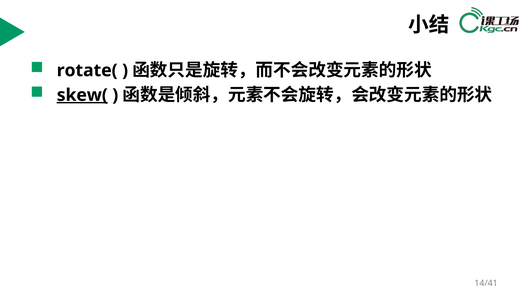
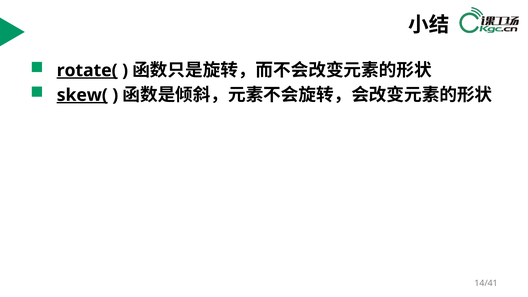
rotate( underline: none -> present (87, 70)
